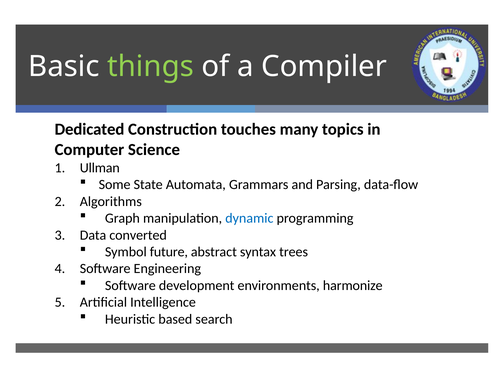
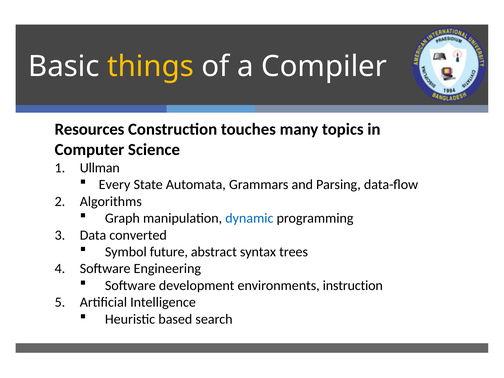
things colour: light green -> yellow (151, 67)
Dedicated: Dedicated -> Resources (89, 129)
Some: Some -> Every (115, 185)
harmonize: harmonize -> instruction (353, 285)
